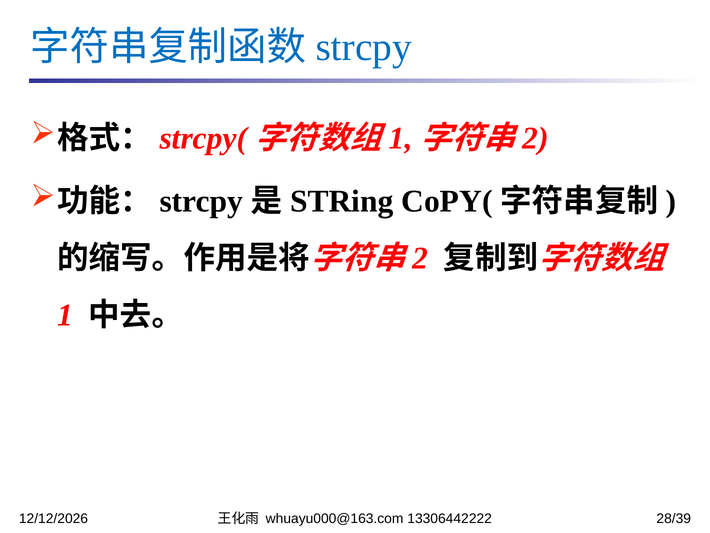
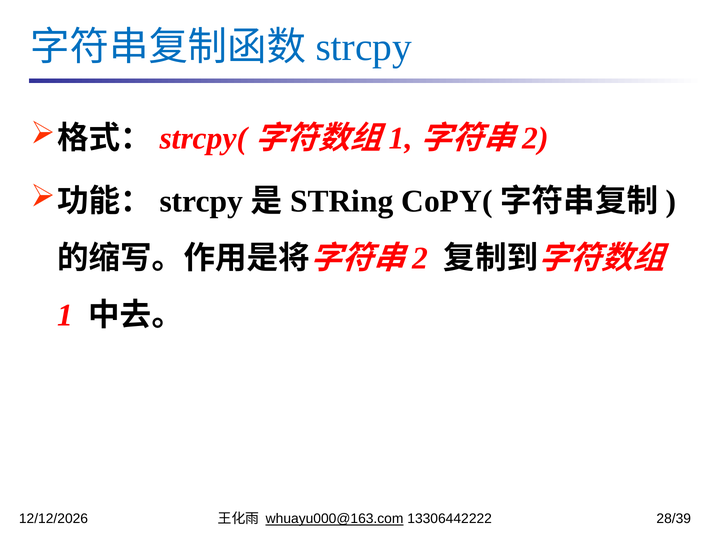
whuayu000@163.com underline: none -> present (335, 518)
